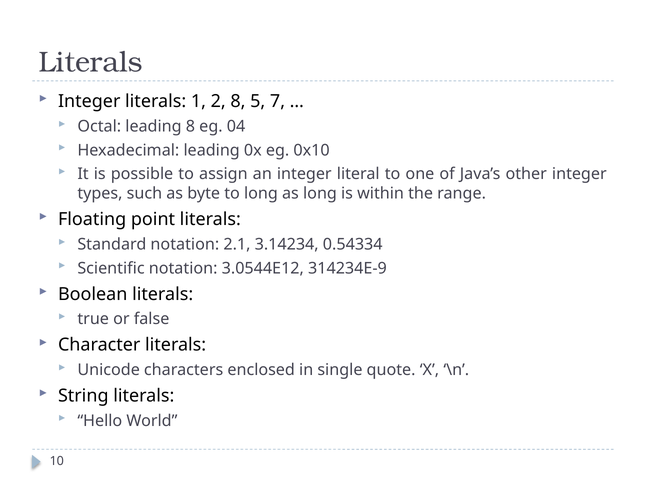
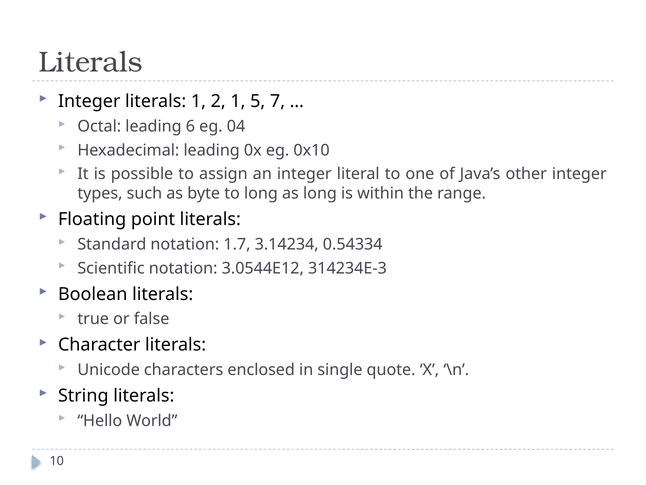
2 8: 8 -> 1 (238, 101)
leading 8: 8 -> 6 (190, 126)
2.1: 2.1 -> 1.7 (237, 244)
314234E-9: 314234E-9 -> 314234E-3 (347, 268)
